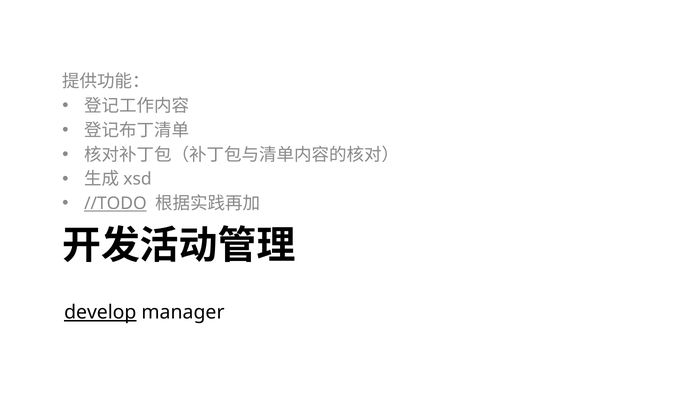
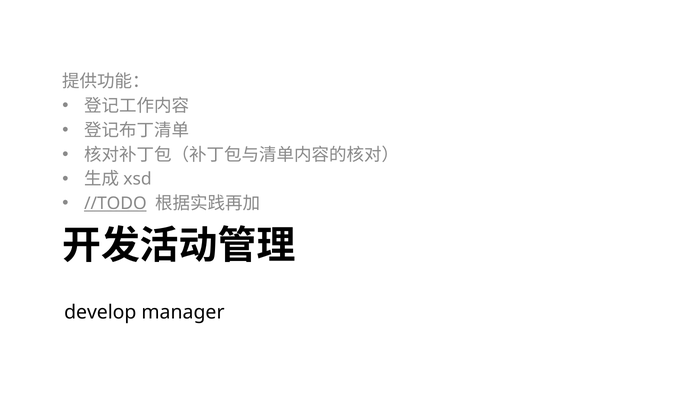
develop underline: present -> none (100, 313)
